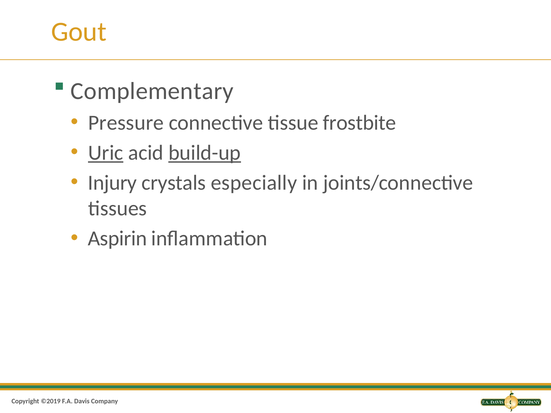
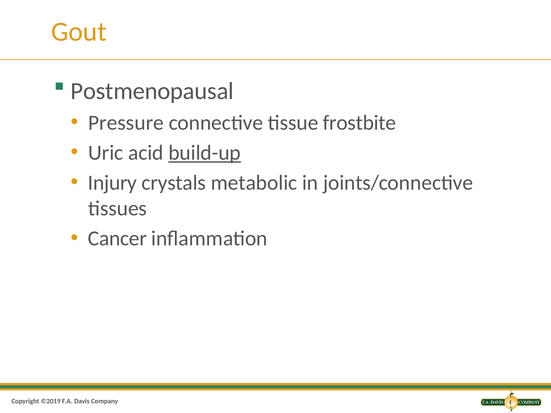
Complementary: Complementary -> Postmenopausal (152, 91)
Uric underline: present -> none (106, 153)
especially: especially -> metabolic (254, 183)
Aspirin: Aspirin -> Cancer (117, 239)
